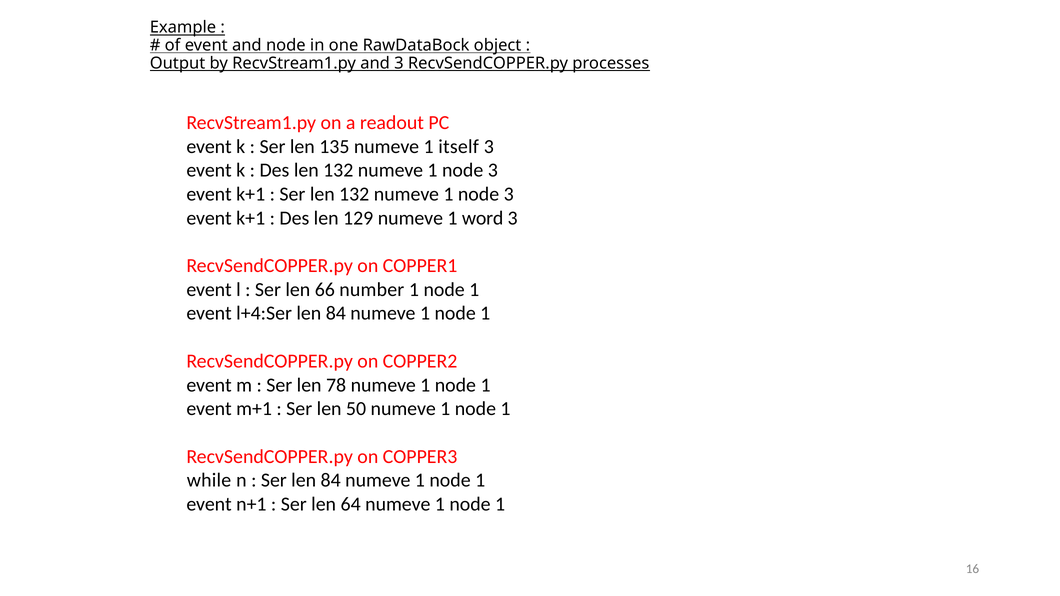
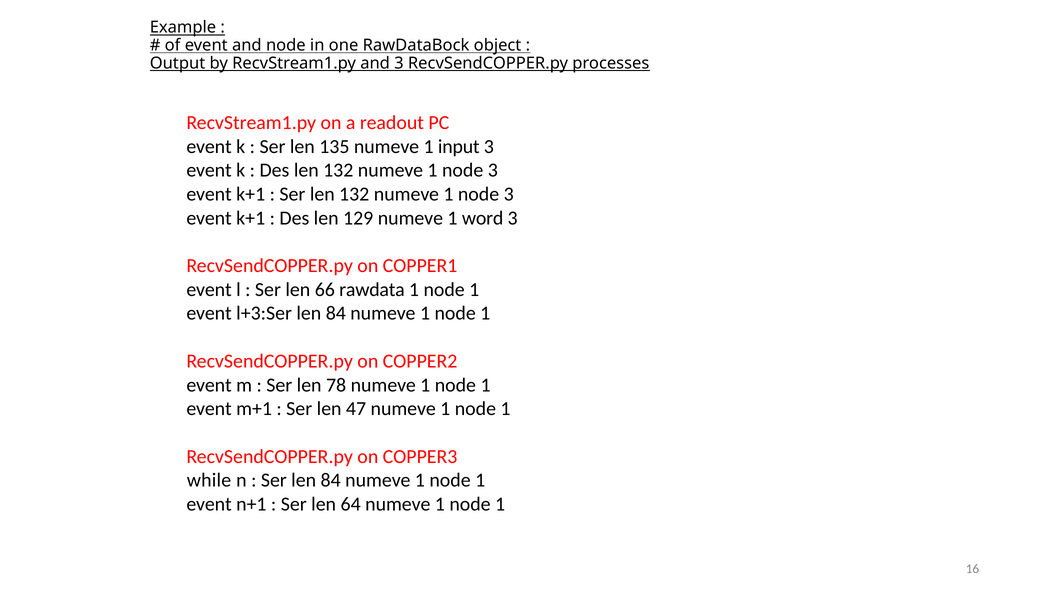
itself: itself -> input (459, 147)
number: number -> rawdata (372, 290)
l+4:Ser: l+4:Ser -> l+3:Ser (264, 314)
50: 50 -> 47 (356, 409)
